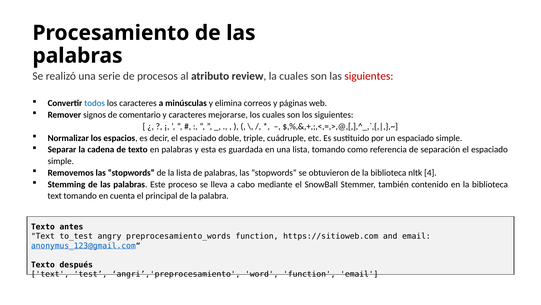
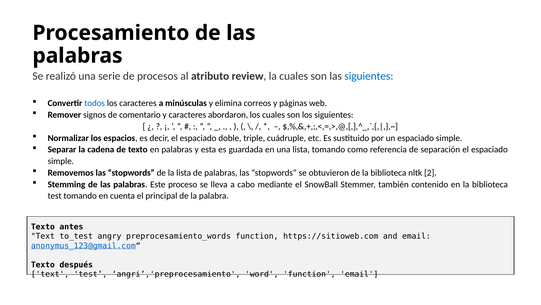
siguientes colour: red -> blue (369, 76)
mejorarse: mejorarse -> abordaron (228, 115)
4: 4 -> 2 (430, 172)
text: text -> test (55, 196)
